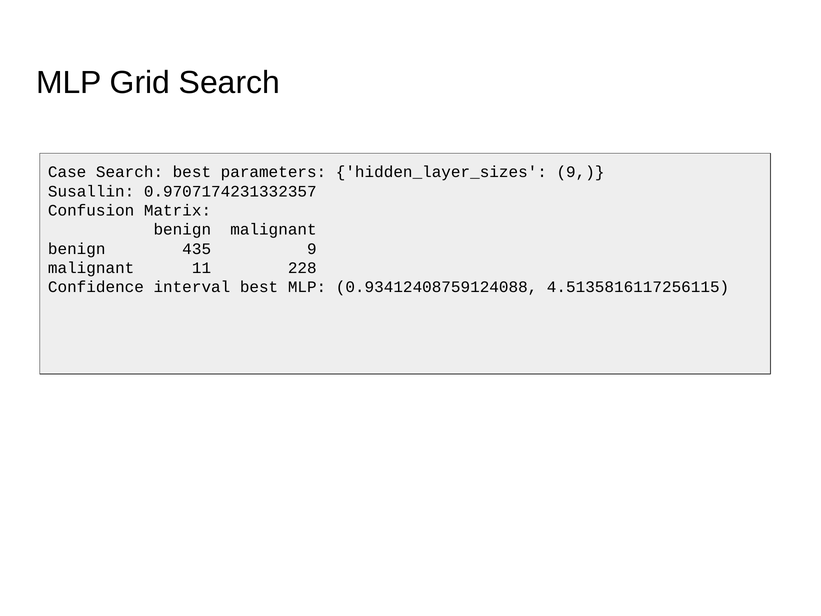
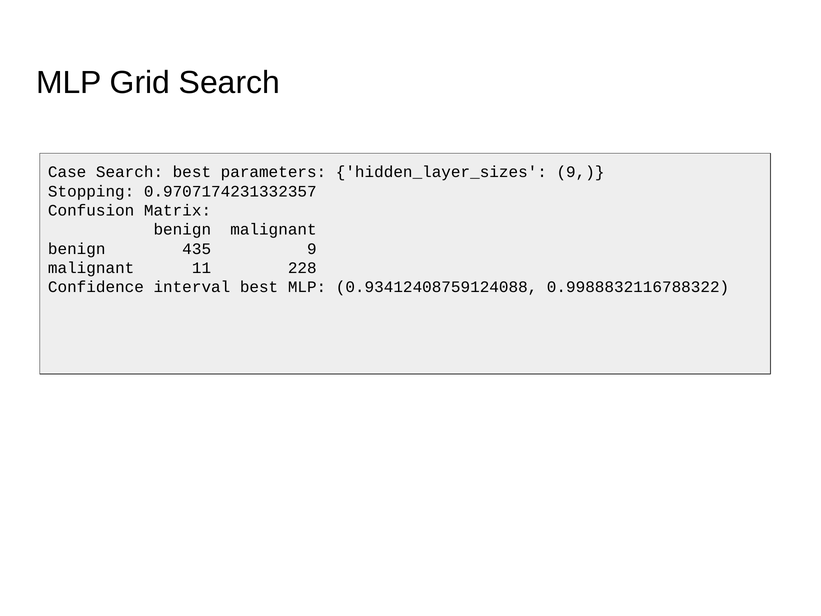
Susallin: Susallin -> Stopping (91, 191)
4.5135816117256115: 4.5135816117256115 -> 0.9988832116788322 (638, 287)
